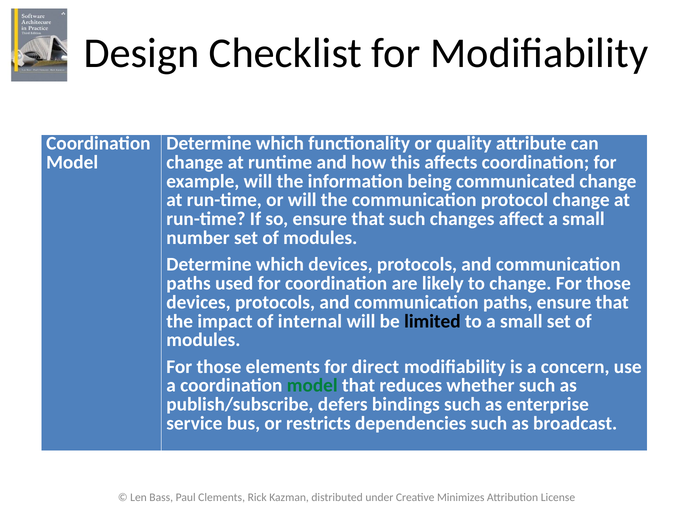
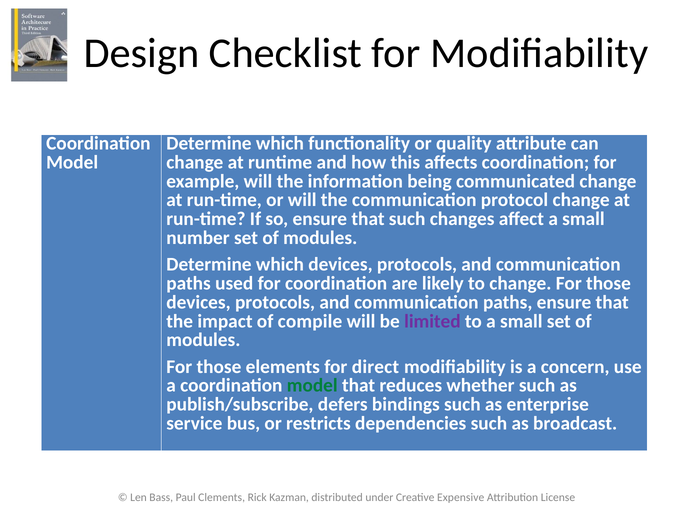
internal: internal -> compile (310, 321)
limited colour: black -> purple (432, 321)
Minimizes: Minimizes -> Expensive (461, 497)
